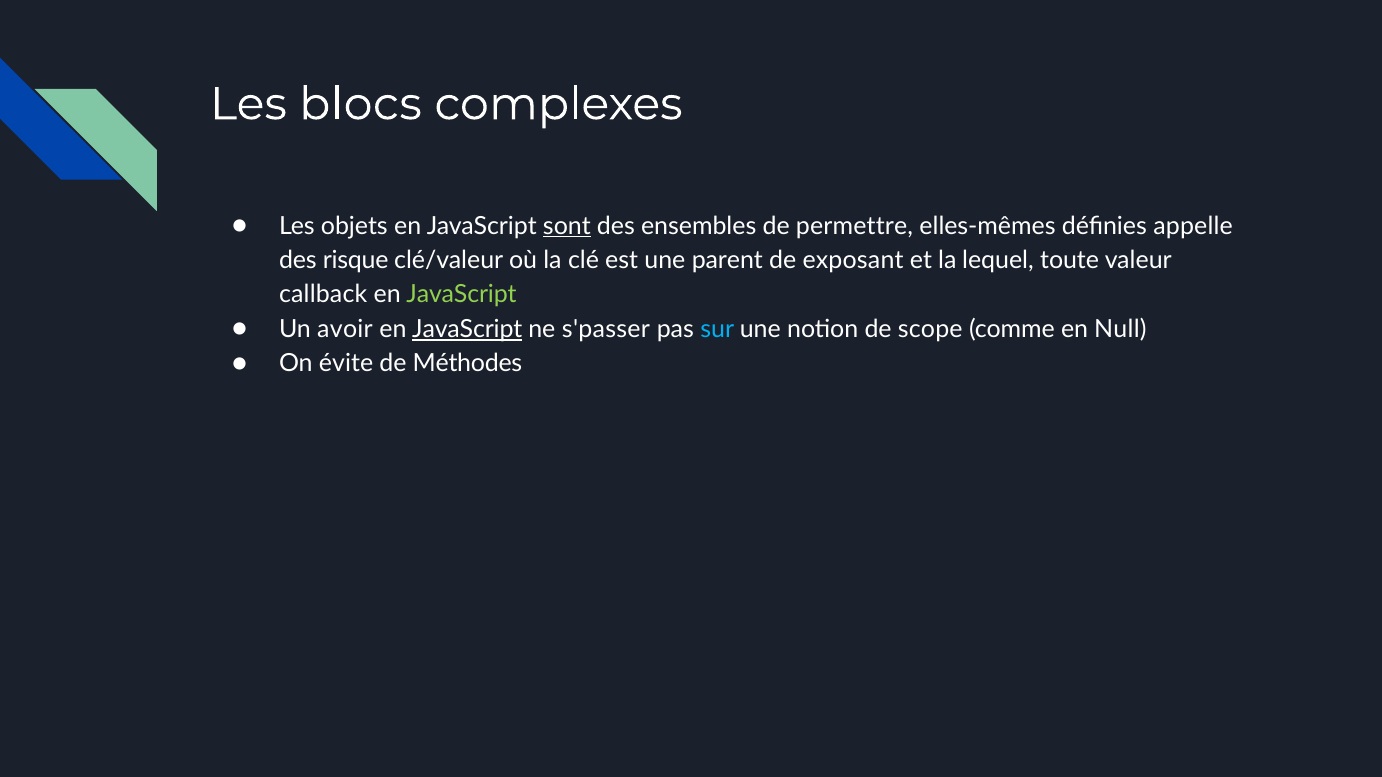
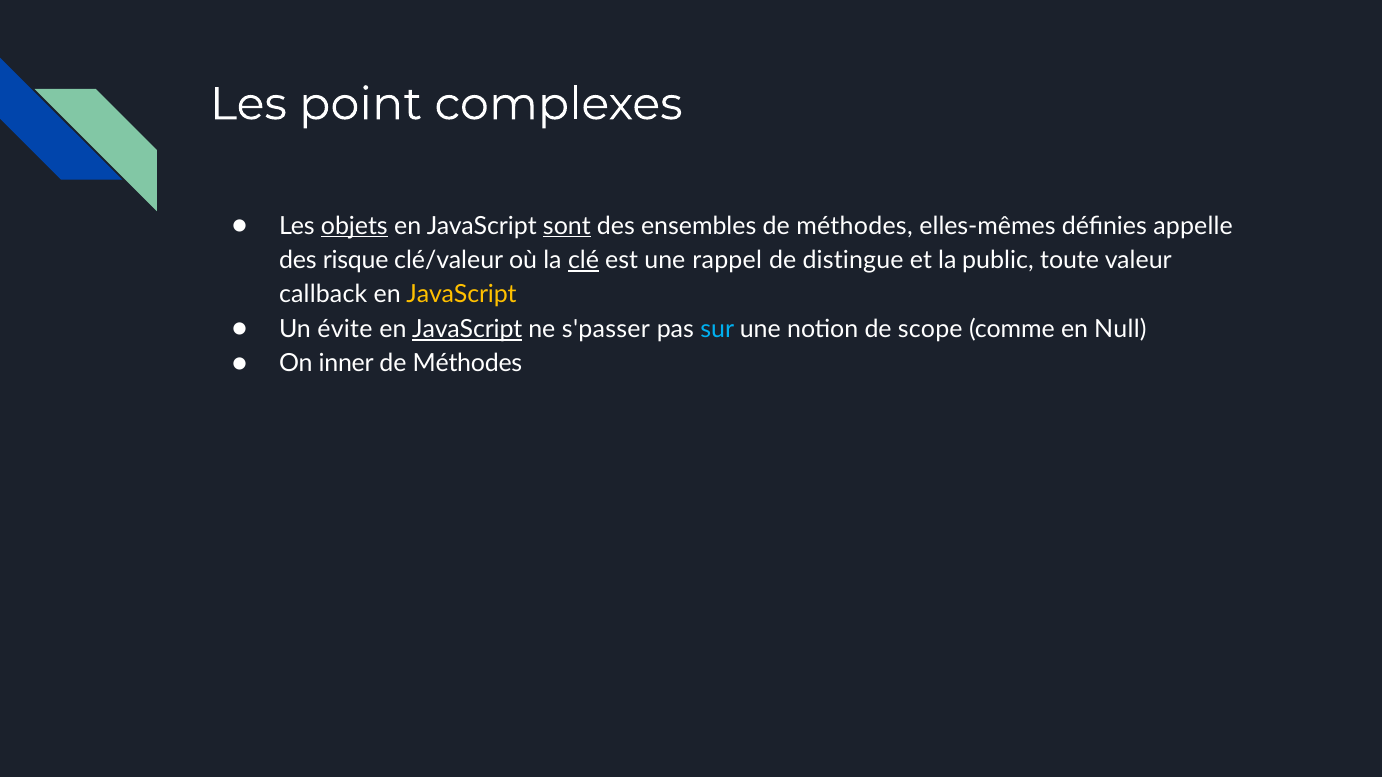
blocs: blocs -> point (361, 104)
objets underline: none -> present (354, 226)
ensembles de permettre: permettre -> méthodes (854, 226)
clé underline: none -> present (584, 260)
parent: parent -> rappel (727, 260)
exposant: exposant -> distingue (853, 260)
lequel: lequel -> public (998, 260)
JavaScript colour: light green -> yellow (461, 295)
avoir: avoir -> évite (345, 329)
évite: évite -> inner (346, 364)
